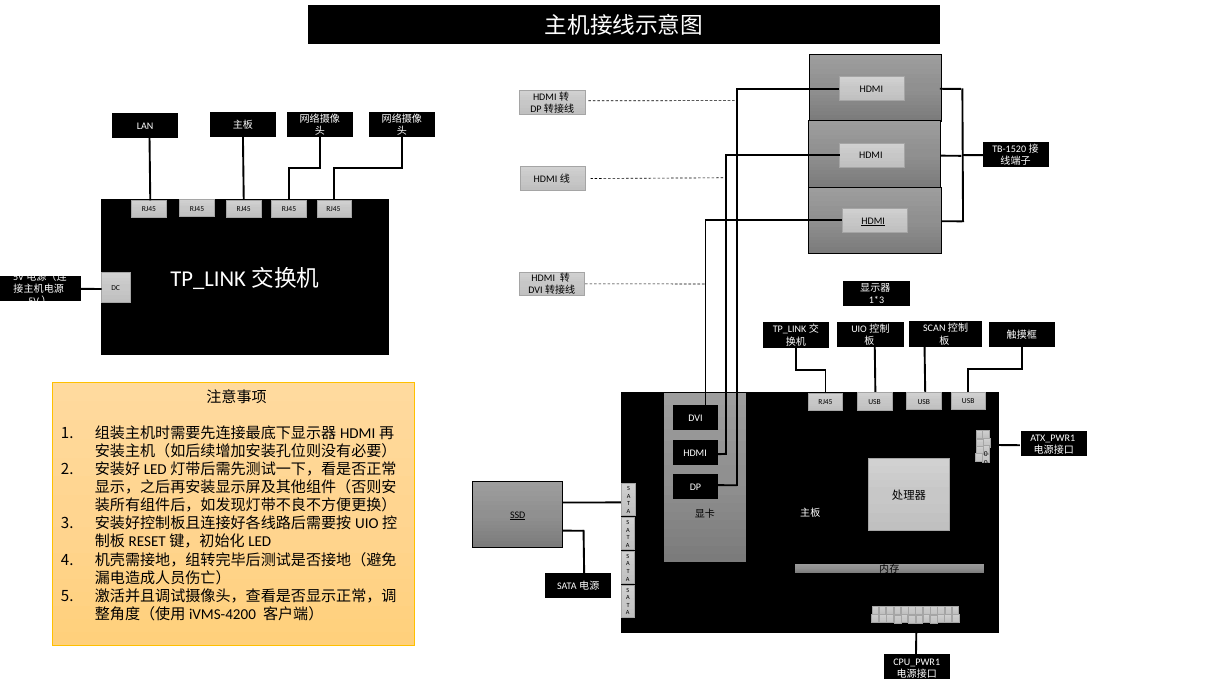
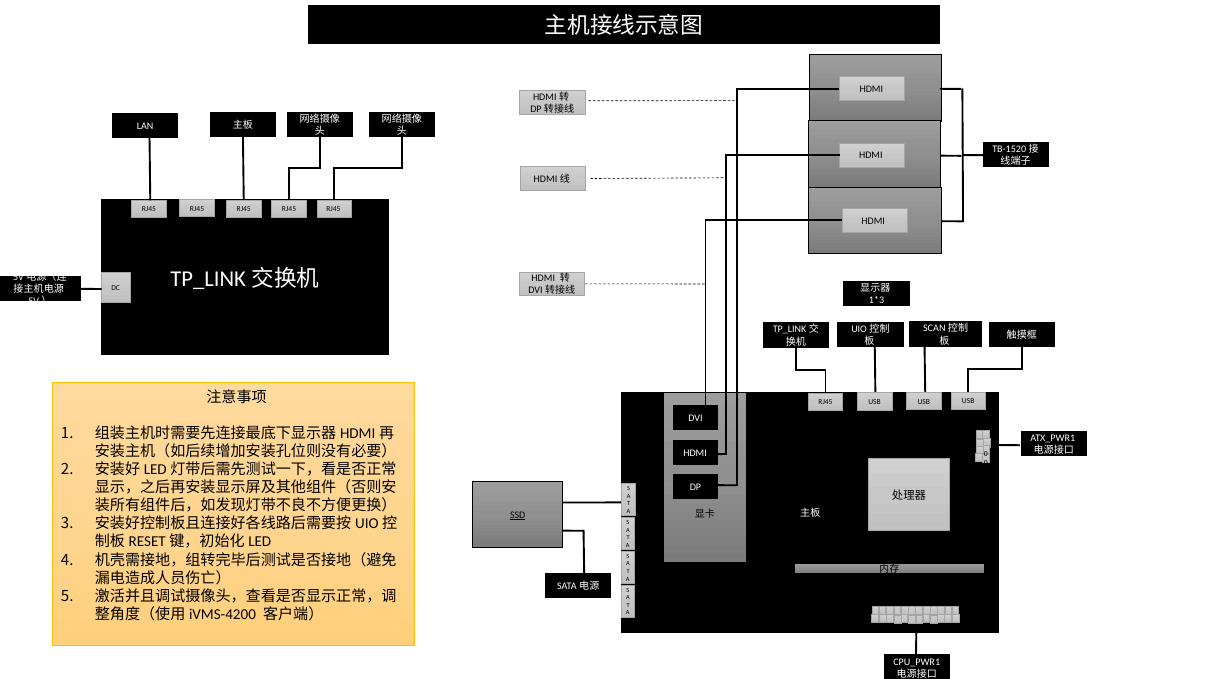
HDMI underline: present -> none (873, 221)
